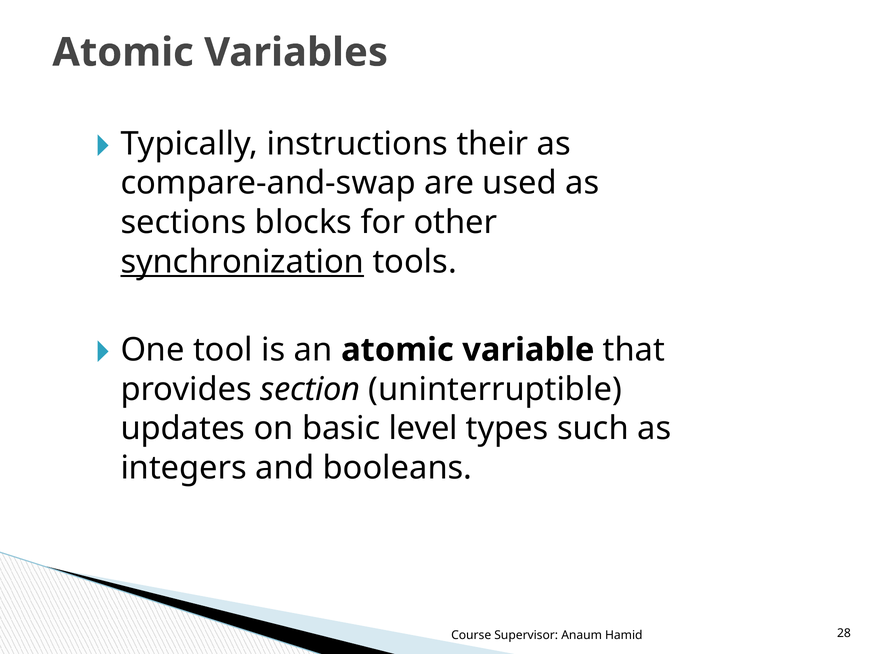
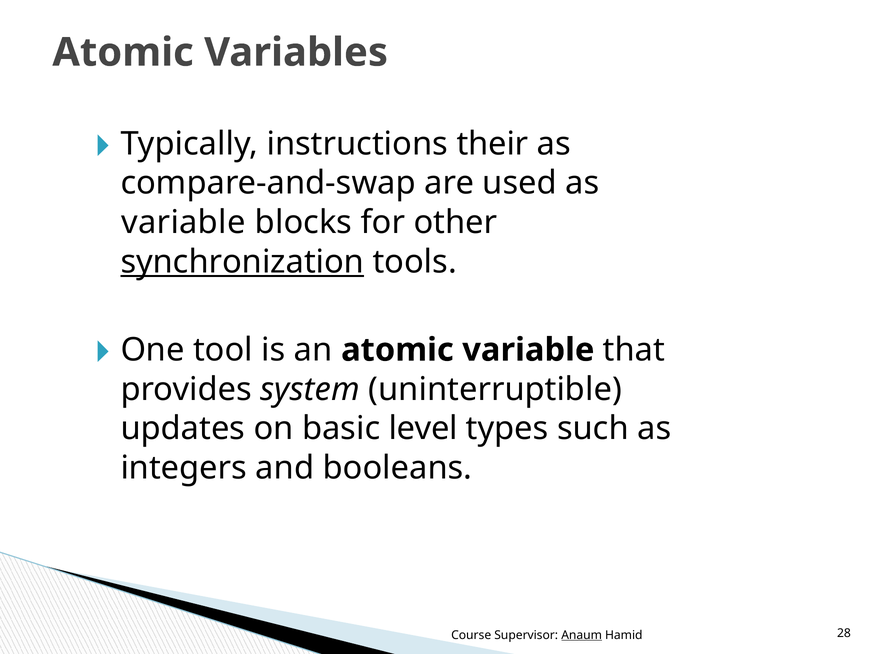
sections: sections -> variable (183, 222)
section: section -> system (310, 389)
Anaum underline: none -> present (582, 635)
